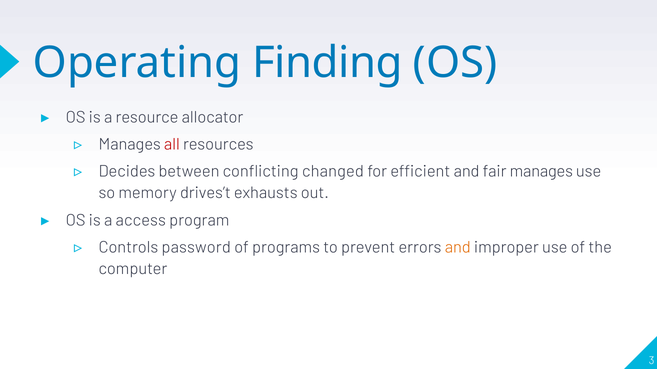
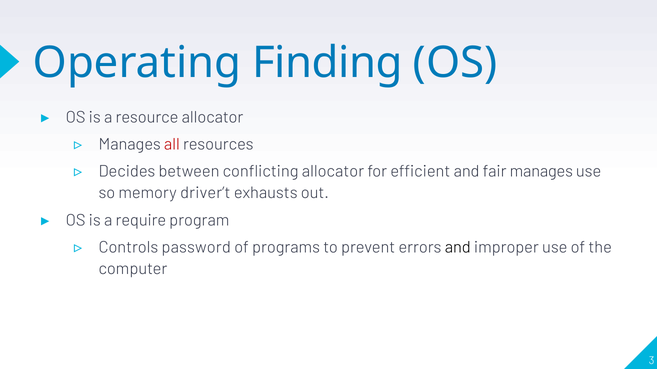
conflicting changed: changed -> allocator (333, 172)
drives’t: drives’t -> driver’t (205, 193)
access: access -> require (141, 221)
and colour: orange -> black (458, 248)
